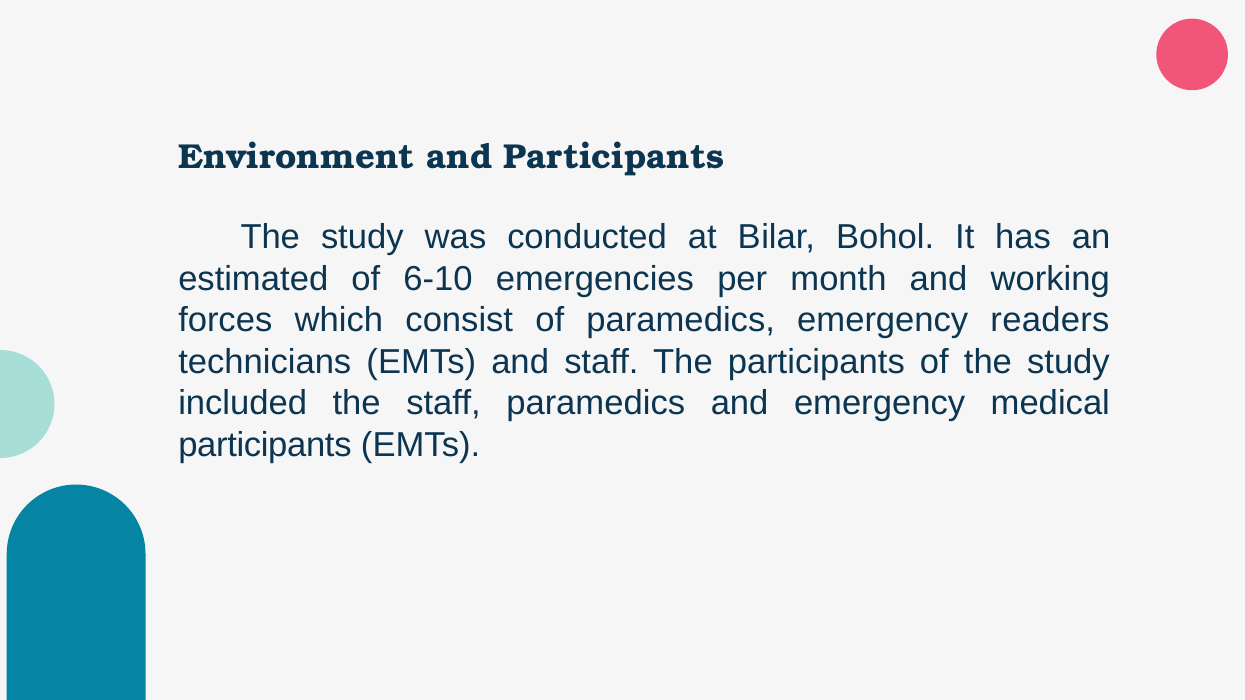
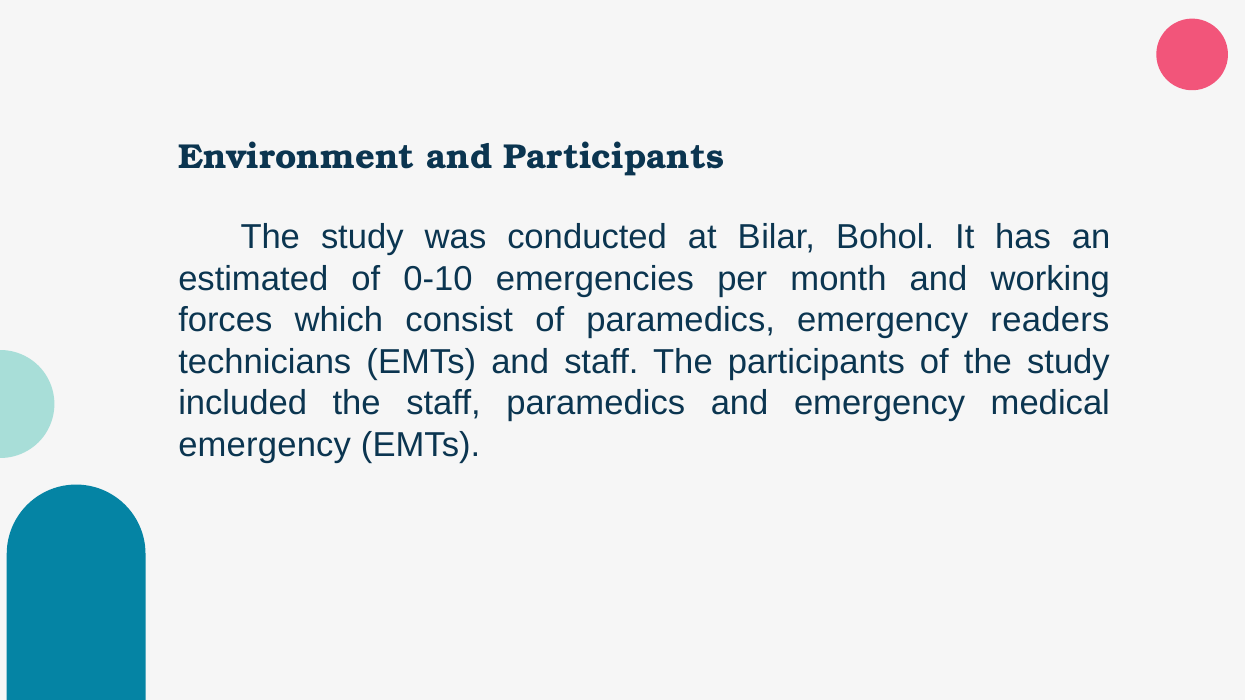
6-10: 6-10 -> 0-10 (438, 279)
participants: participants -> emergency (265, 445)
